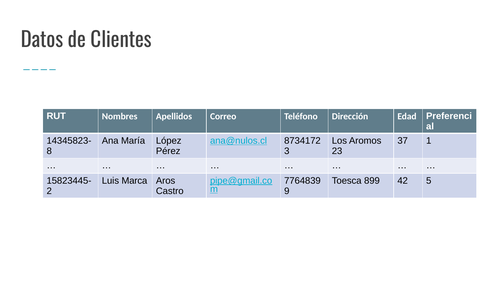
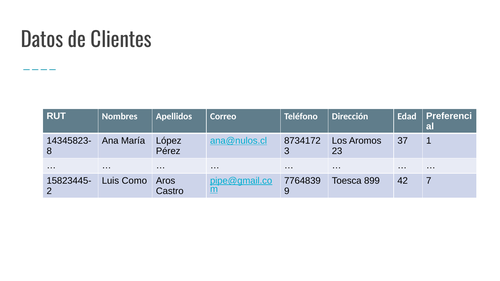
Marca: Marca -> Como (134, 181)
5: 5 -> 7 (429, 181)
